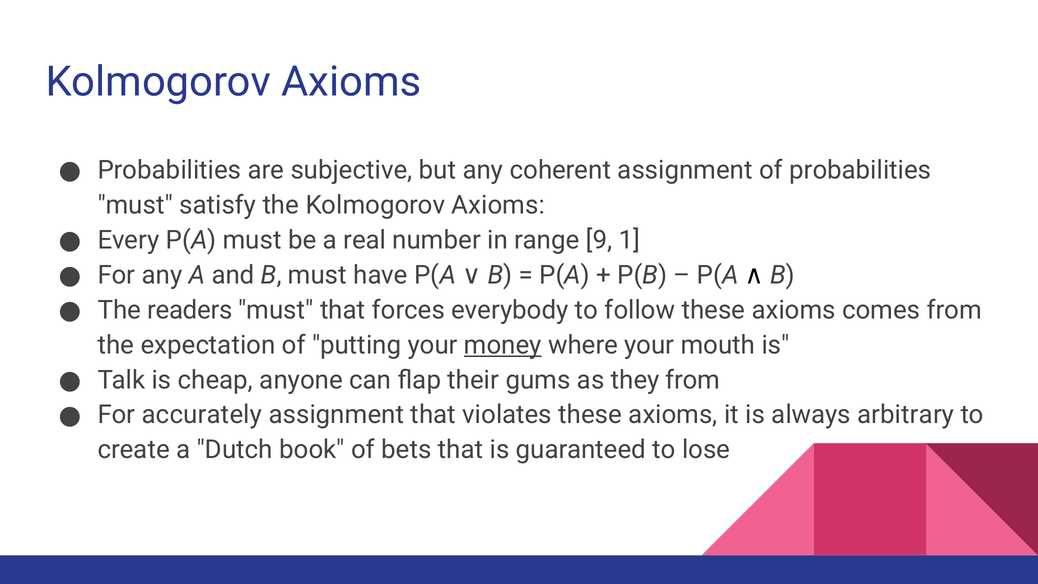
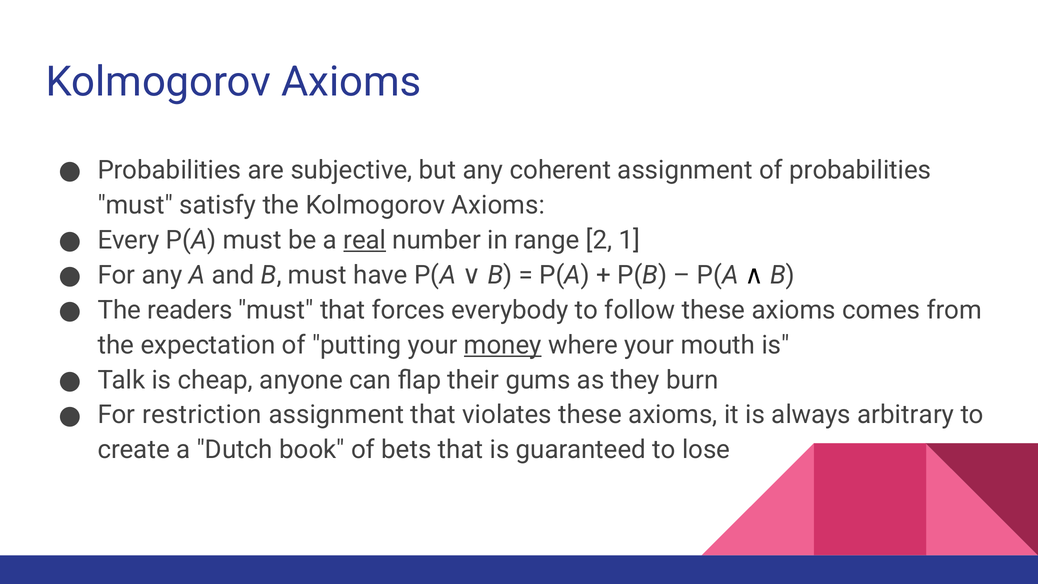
real underline: none -> present (365, 240)
9: 9 -> 2 (599, 240)
they from: from -> burn (692, 380)
accurately: accurately -> restriction (202, 415)
